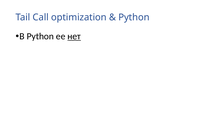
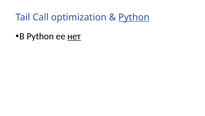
Python underline: none -> present (134, 17)
